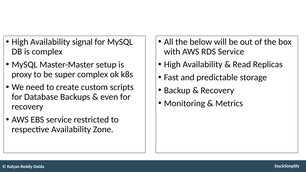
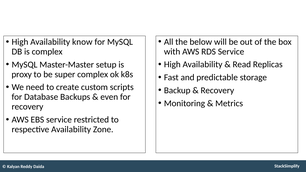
signal: signal -> know (82, 42)
